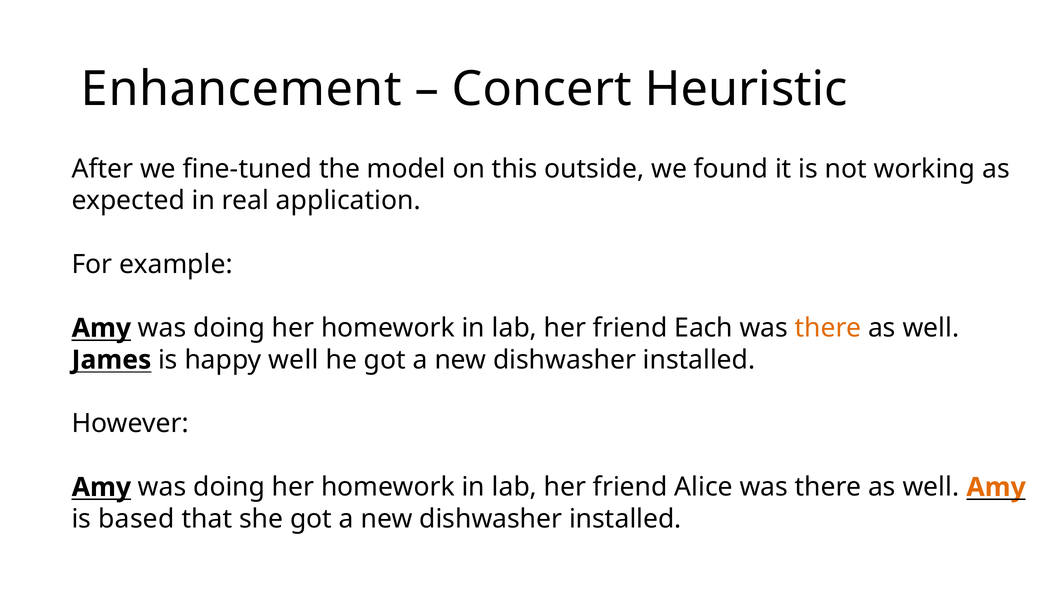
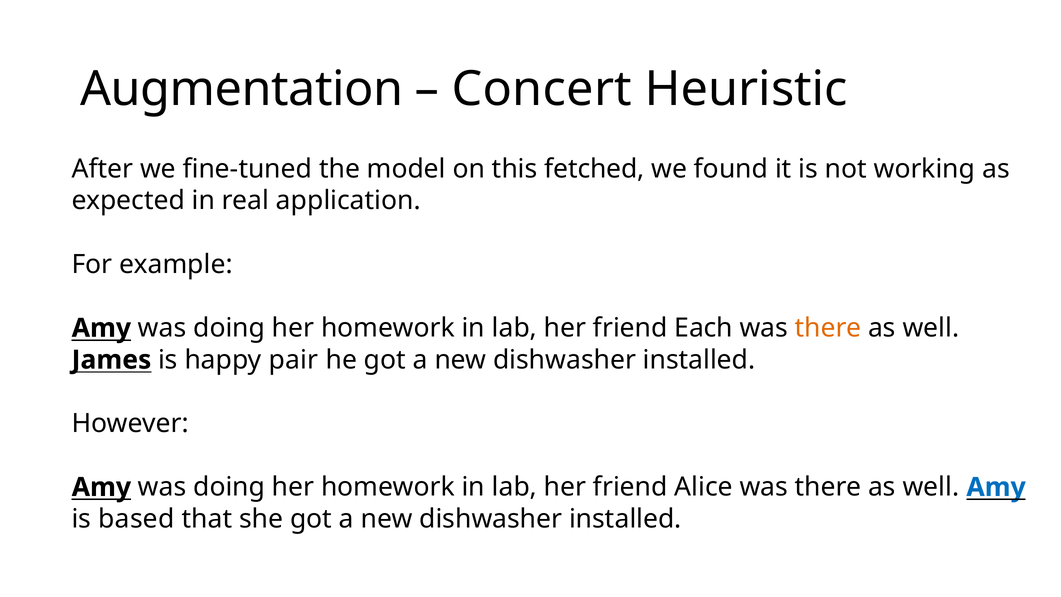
Enhancement: Enhancement -> Augmentation (242, 89)
outside: outside -> fetched (594, 169)
happy well: well -> pair (293, 360)
Amy colour: orange -> blue (996, 487)
